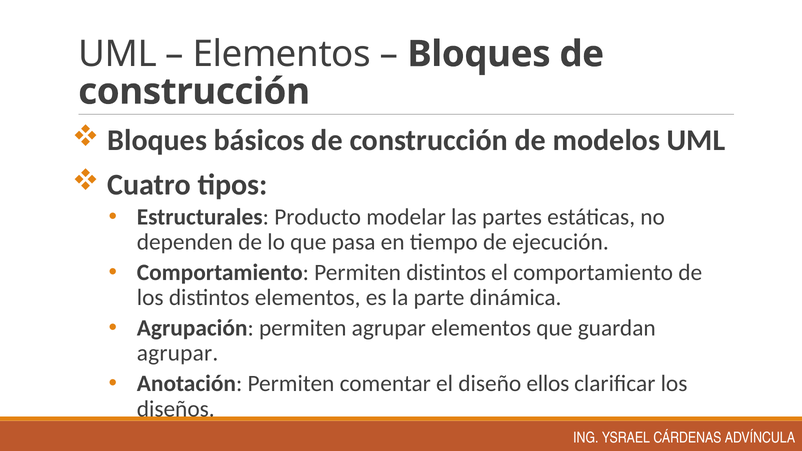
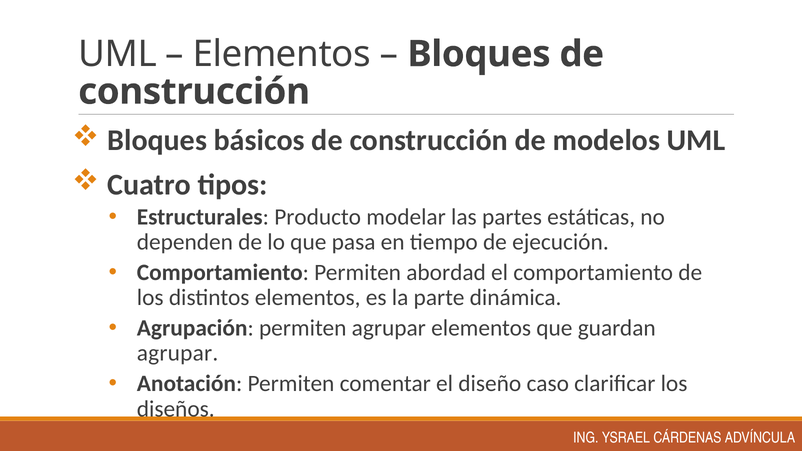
Permiten distintos: distintos -> abordad (446, 273)
ellos: ellos -> caso (548, 384)
